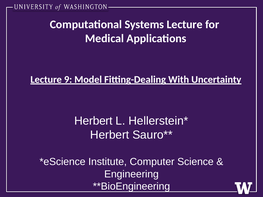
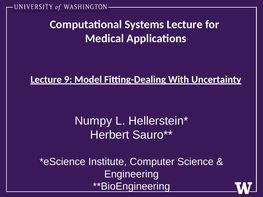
Herbert: Herbert -> Numpy (93, 121)
